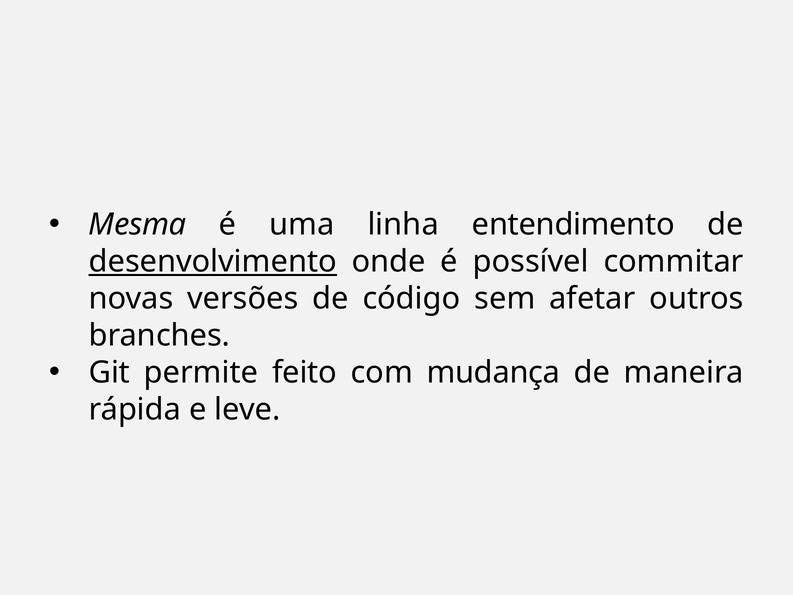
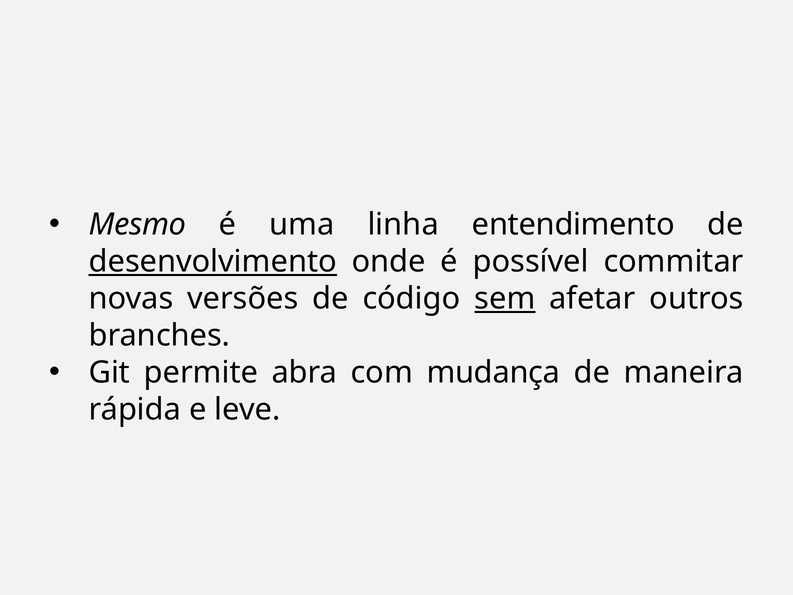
Mesma: Mesma -> Mesmo (137, 224)
sem underline: none -> present (505, 299)
feito: feito -> abra (305, 373)
